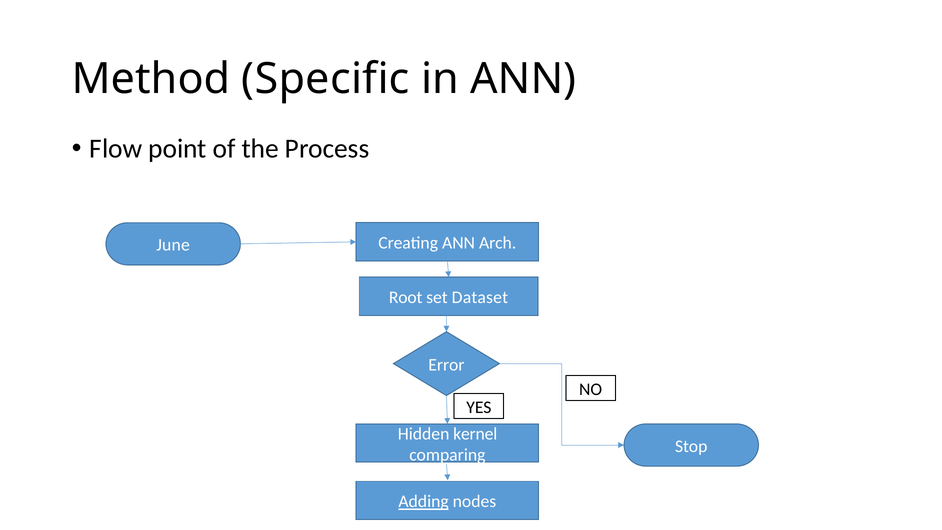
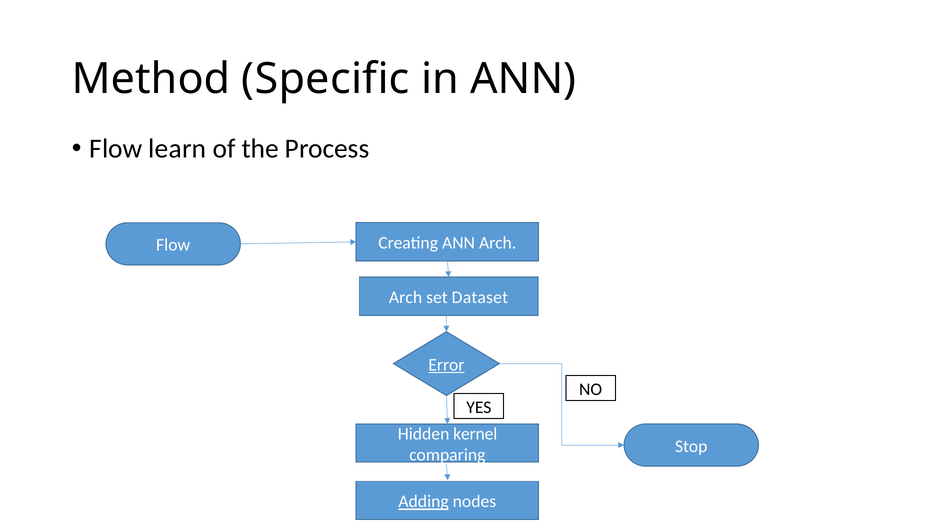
point: point -> learn (177, 149)
June: June -> Flow (173, 245)
Root: Root -> Arch (406, 297)
Error underline: none -> present (446, 365)
